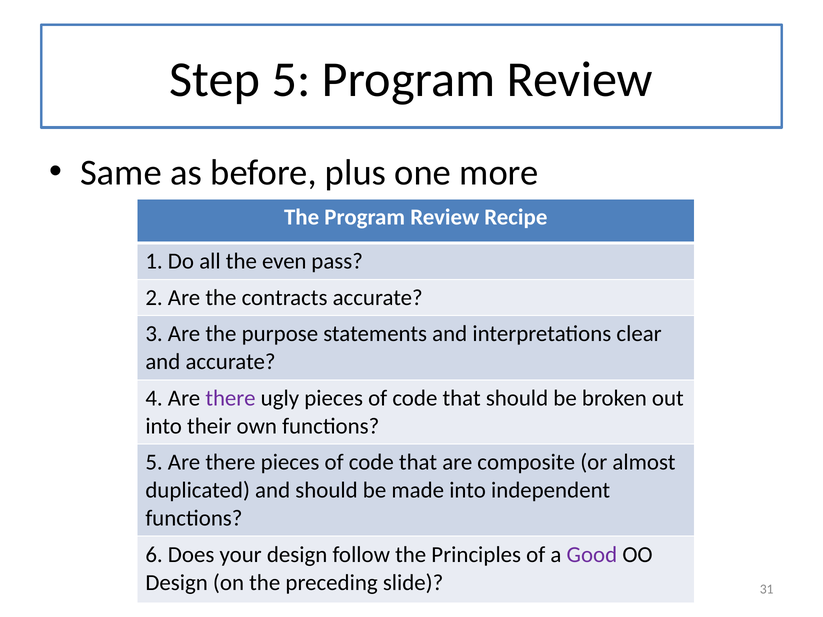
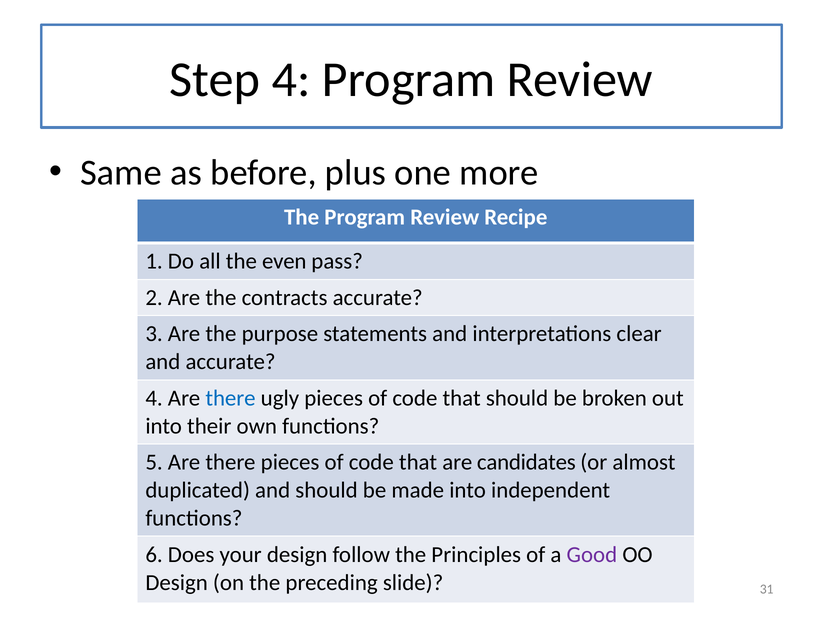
Step 5: 5 -> 4 (291, 80)
there colour: purple -> blue (230, 398)
composite: composite -> candidates (526, 463)
